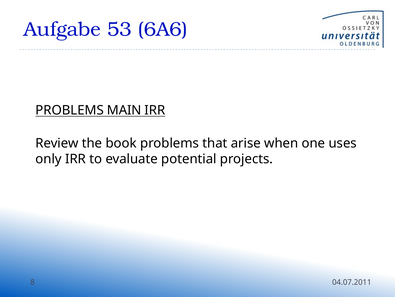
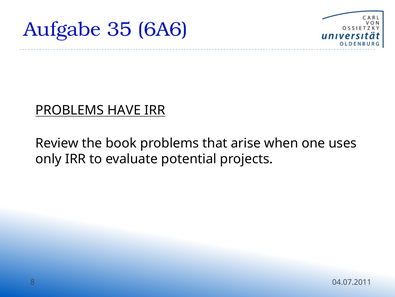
53: 53 -> 35 (119, 29)
MAIN: MAIN -> HAVE (124, 110)
